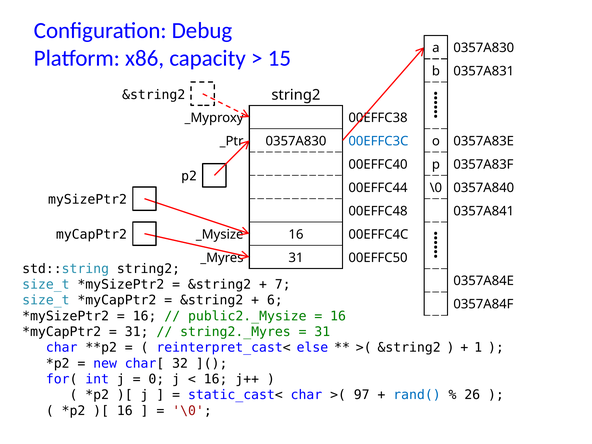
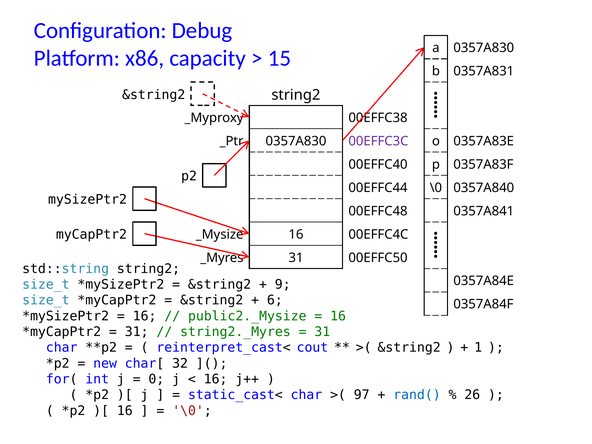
00EFFC3C colour: blue -> purple (378, 141)
7: 7 -> 9 (283, 285)
else: else -> cout (312, 348)
